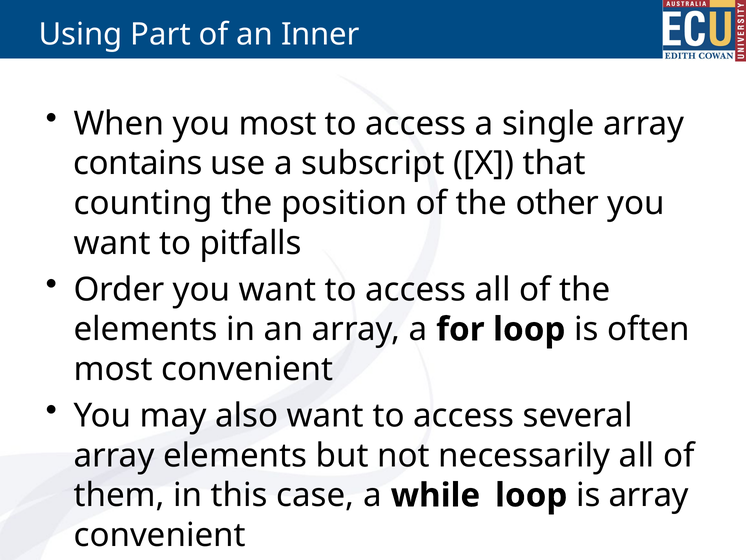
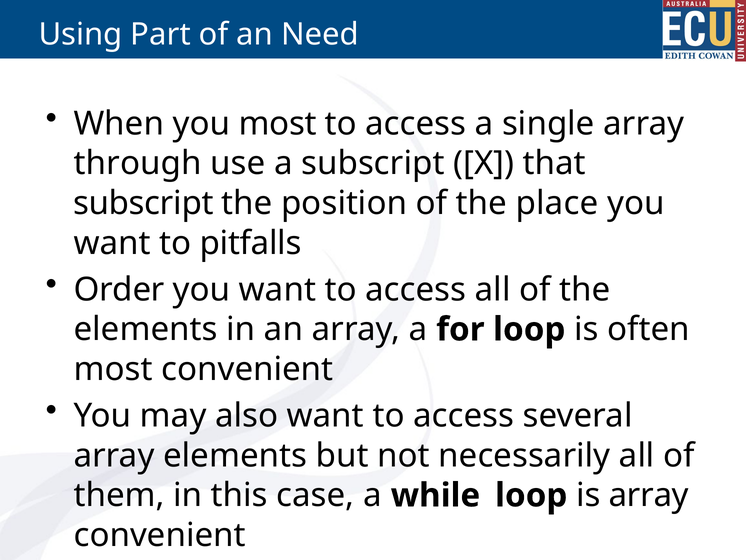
Inner: Inner -> Need (320, 34)
contains: contains -> through (138, 163)
counting: counting -> subscript (143, 203)
other: other -> place (557, 203)
